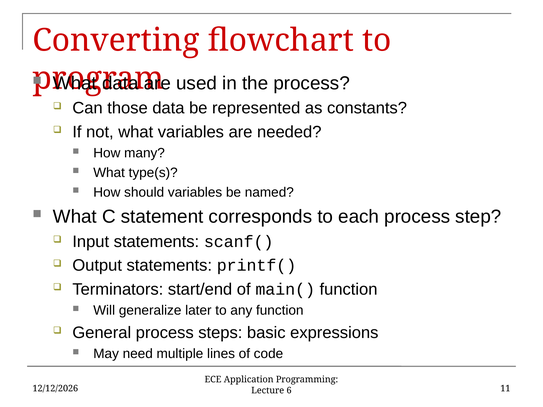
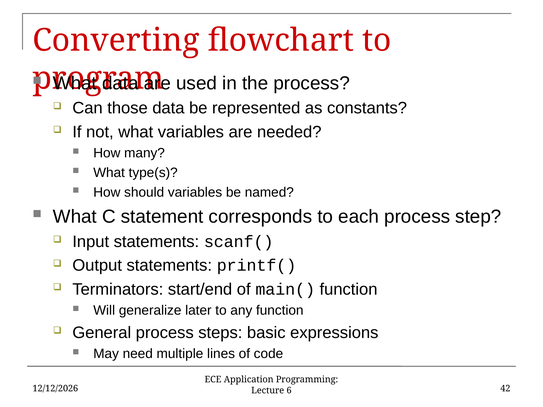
11: 11 -> 42 (505, 389)
